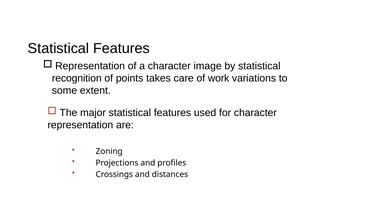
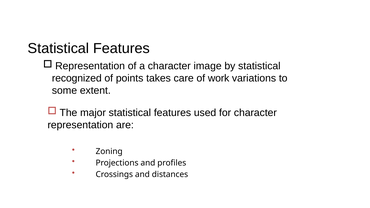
recognition: recognition -> recognized (77, 78)
